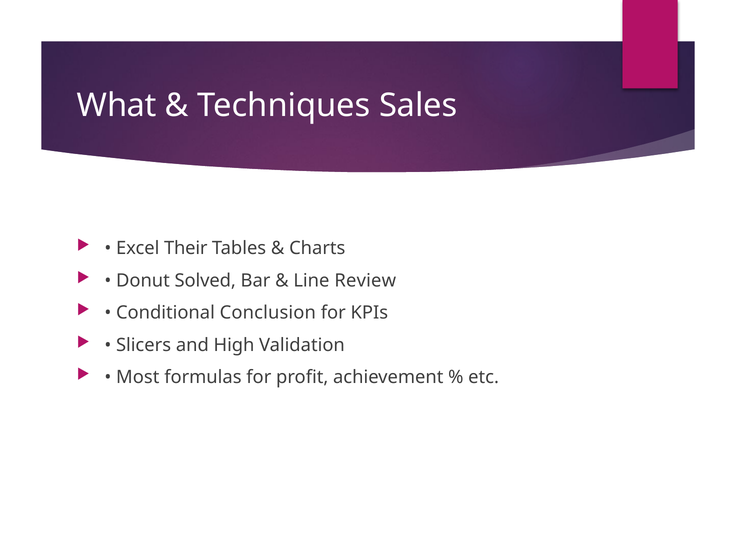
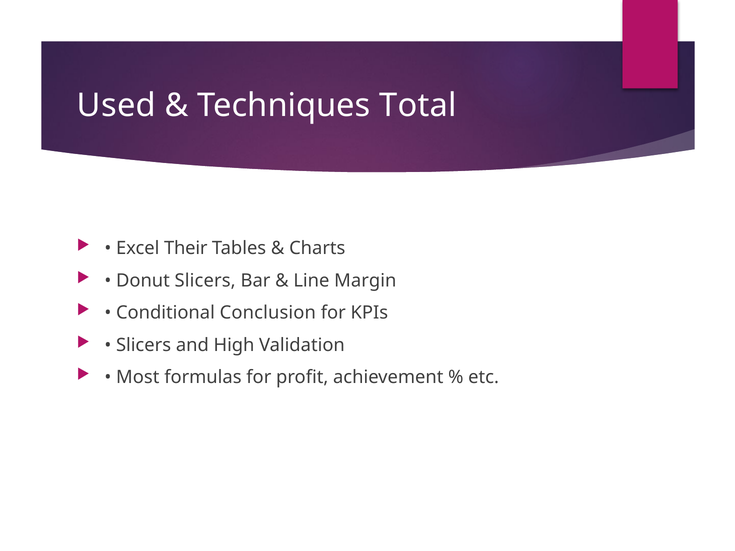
What: What -> Used (117, 105)
Sales: Sales -> Total (418, 105)
Donut Solved: Solved -> Slicers (205, 281)
Review: Review -> Margin (365, 281)
